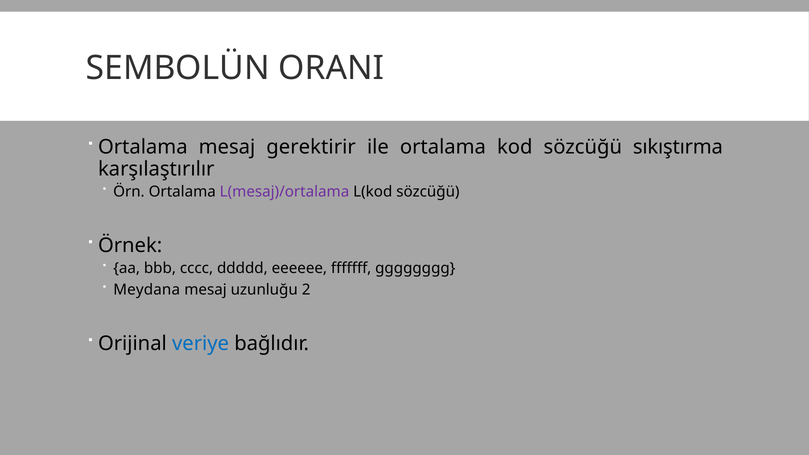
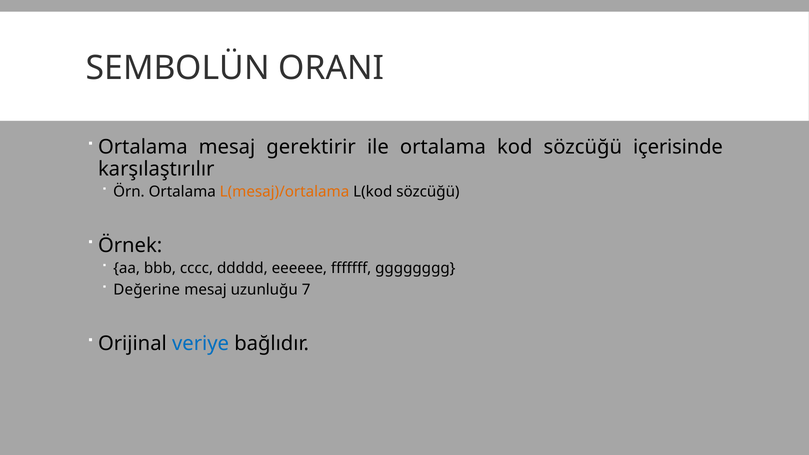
sıkıştırma: sıkıştırma -> içerisinde (678, 147)
L(mesaj)/ortalama colour: purple -> orange (285, 192)
Meydana: Meydana -> Değerine (147, 290)
2: 2 -> 7 (306, 290)
